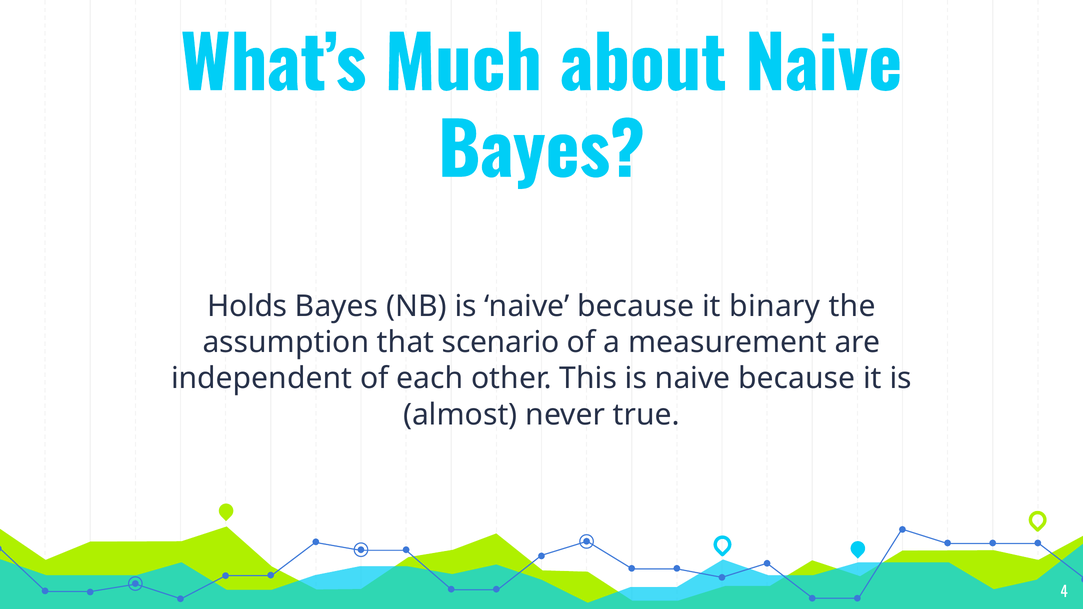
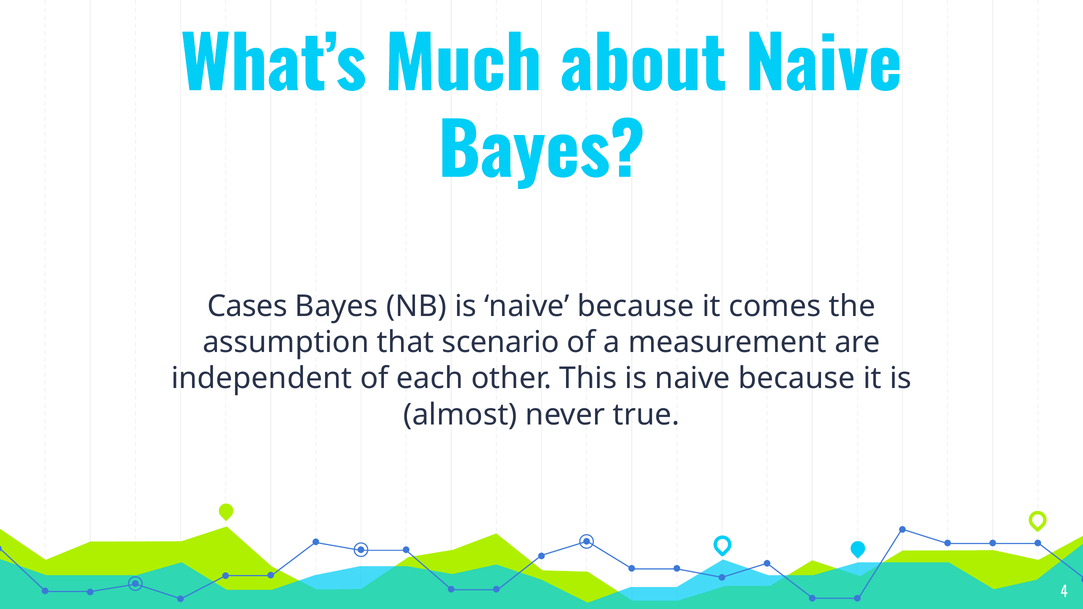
Holds: Holds -> Cases (247, 306)
binary: binary -> comes (775, 306)
